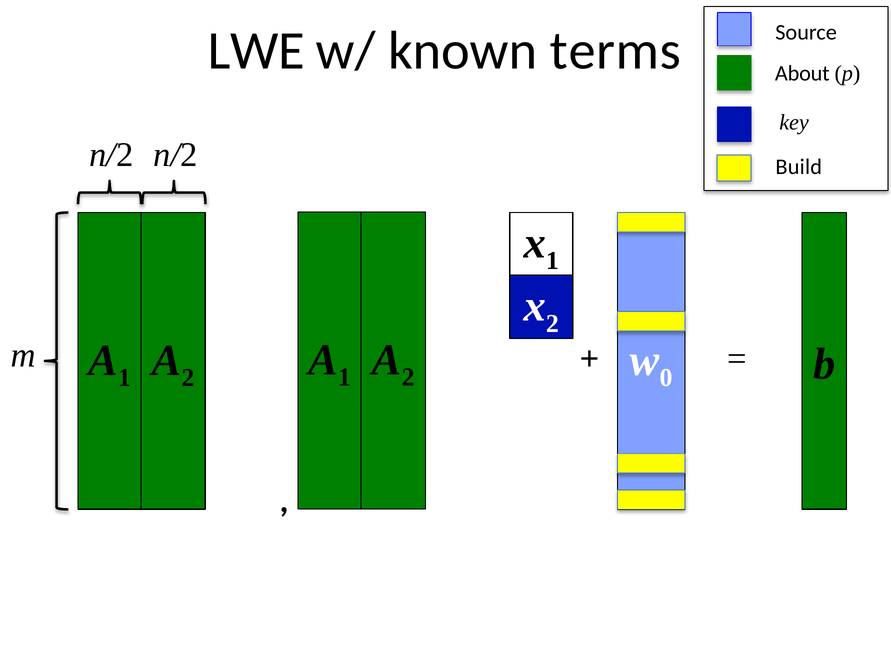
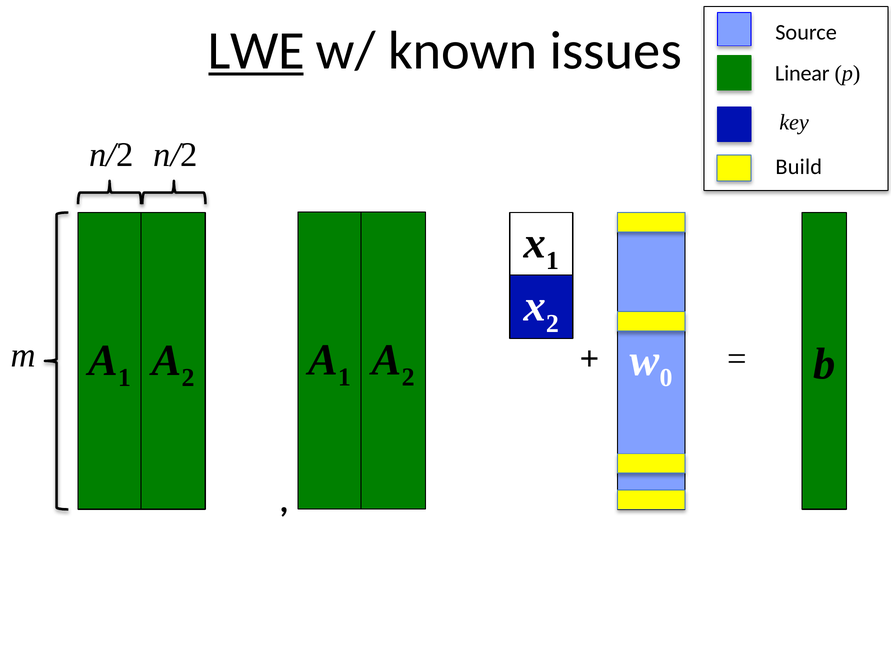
LWE underline: none -> present (256, 51)
terms: terms -> issues (616, 51)
About: About -> Linear (802, 73)
